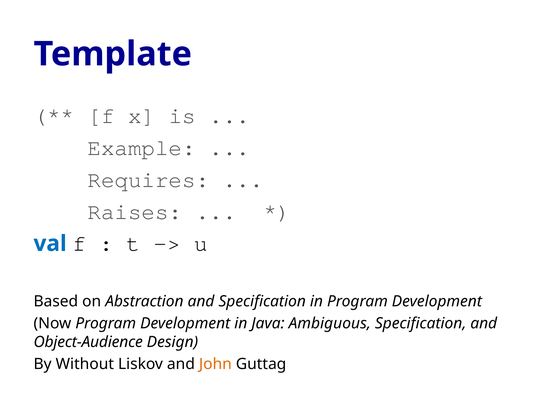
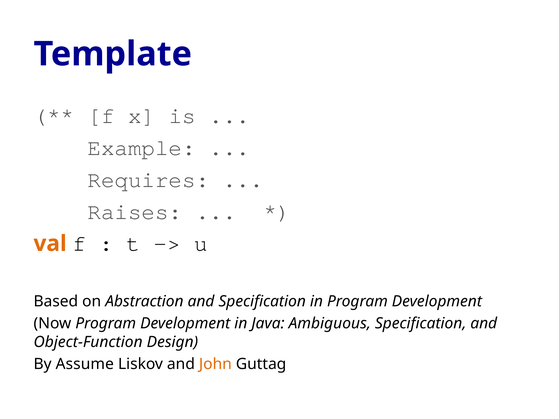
val colour: blue -> orange (50, 244)
Object-Audience: Object-Audience -> Object-Function (88, 342)
Without: Without -> Assume (85, 364)
